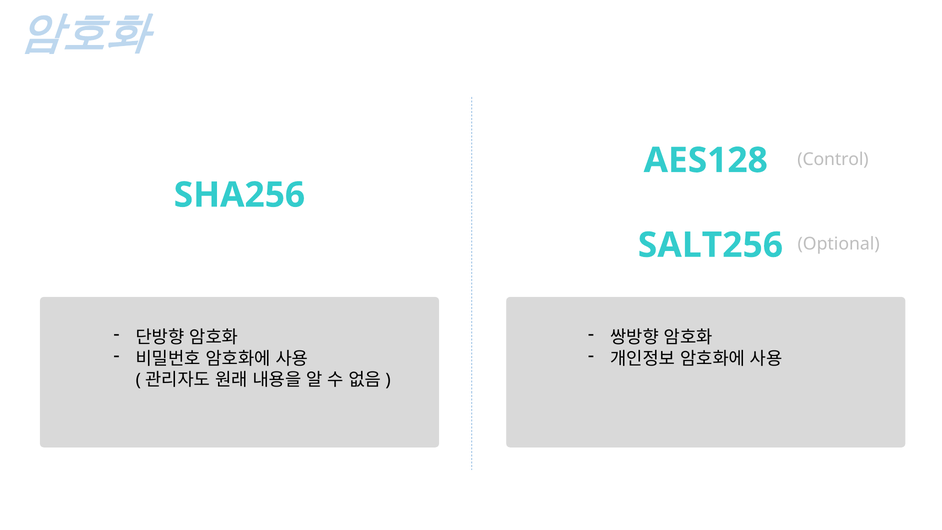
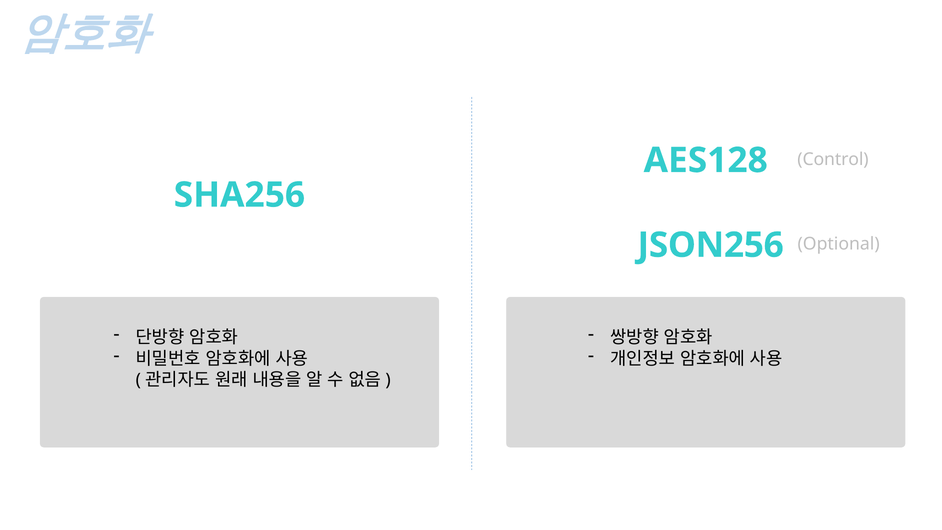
SALT256: SALT256 -> JSON256 (711, 245)
